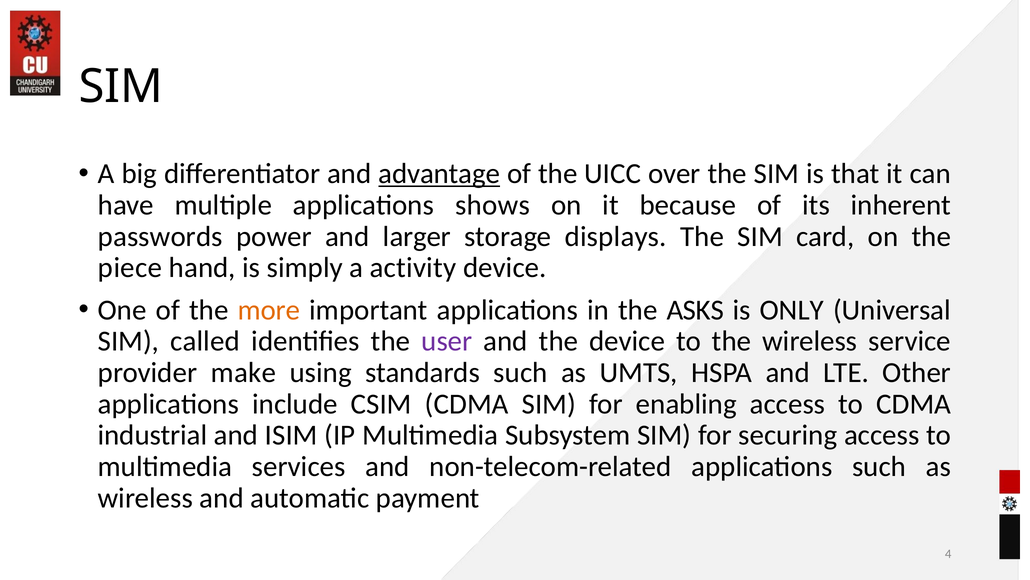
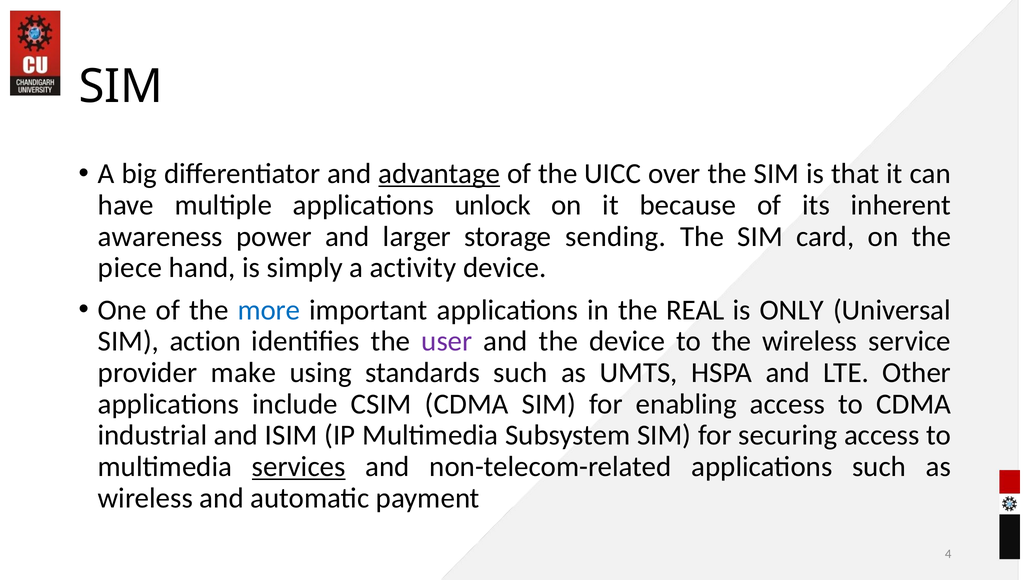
shows: shows -> unlock (493, 205)
passwords: passwords -> awareness (160, 236)
displays: displays -> sending (616, 236)
more colour: orange -> blue (269, 310)
ASKS: ASKS -> REAL (695, 310)
called: called -> action (205, 341)
services underline: none -> present (299, 466)
